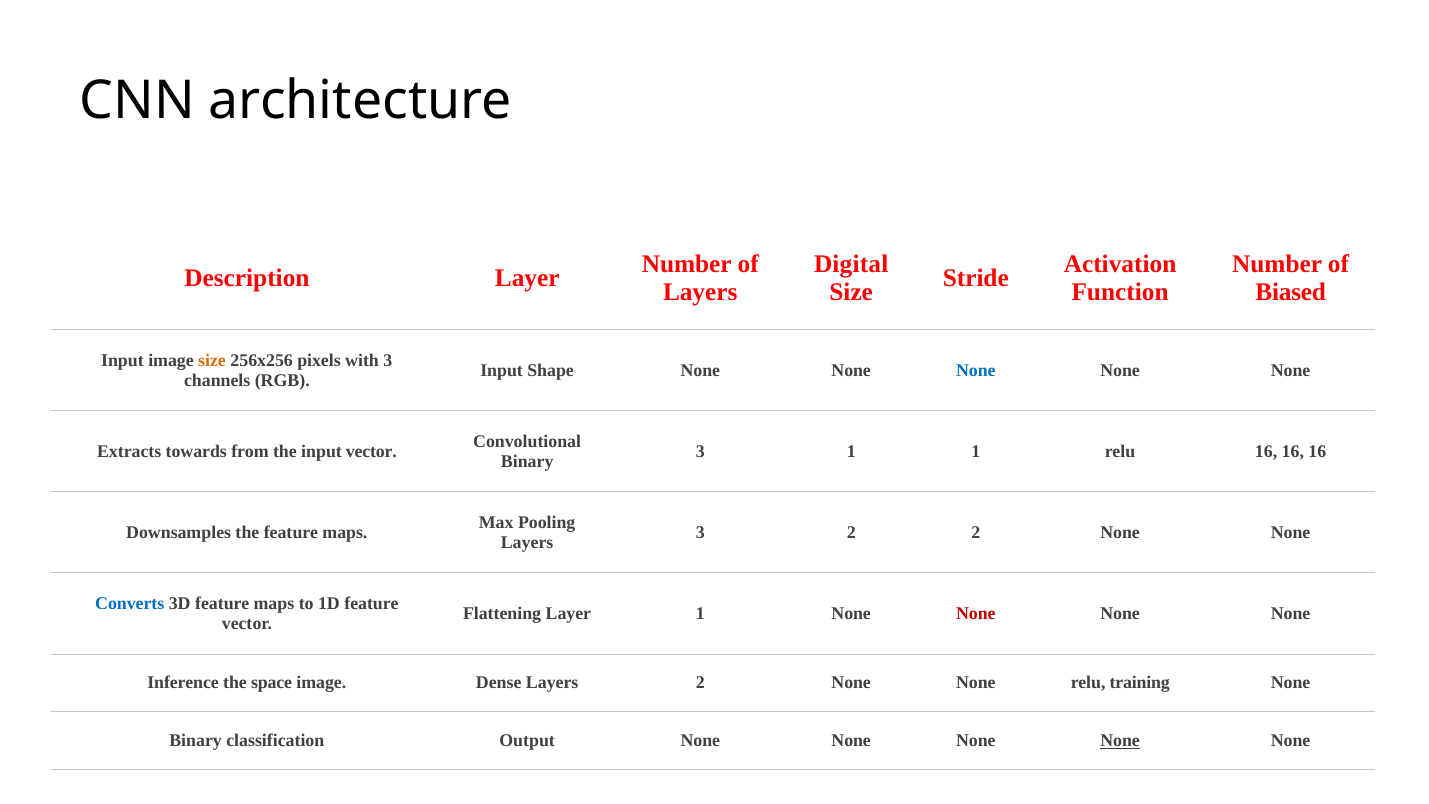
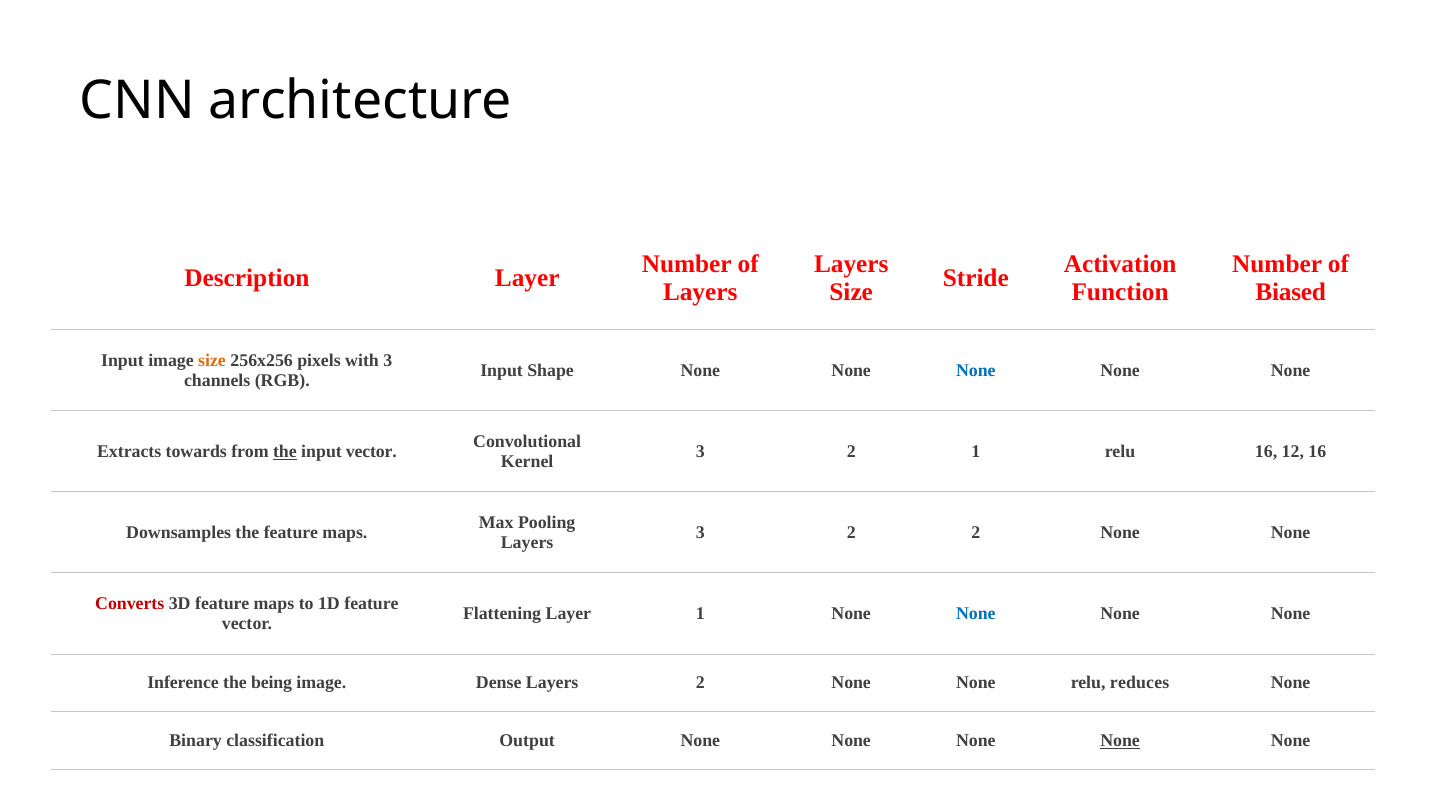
Digital: Digital -> Layers (851, 264)
the underline: none -> present (285, 451)
1: 1 -> 2 (851, 451)
relu 16 16: 16 -> 12 (1293, 451)
Binary: Binary -> Kernel (527, 461)
Converts colour: blue -> red (130, 603)
None colour: red -> blue (976, 613)
space: space -> being (272, 683)
training: training -> reduces (1140, 683)
